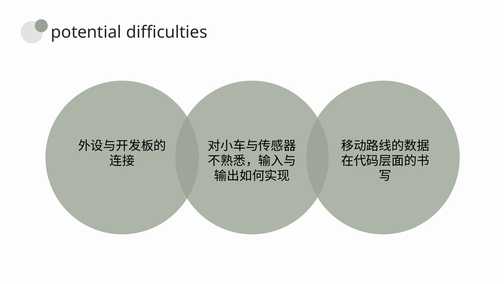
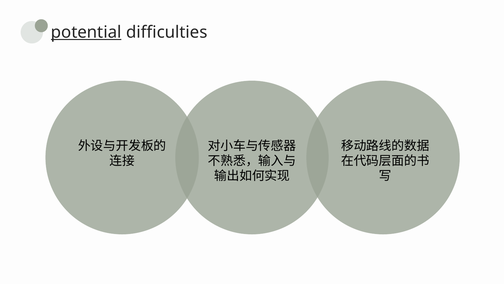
potential underline: none -> present (86, 32)
